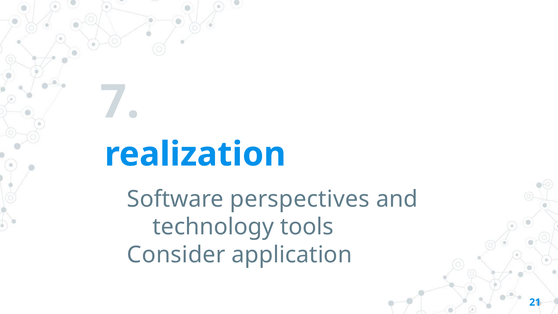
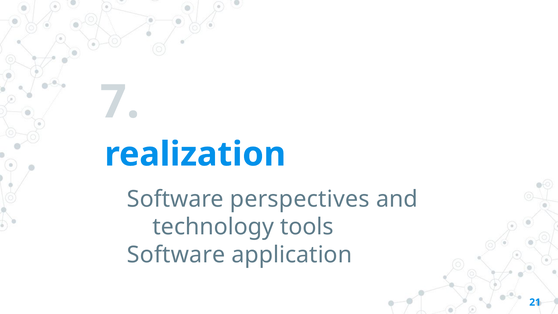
Consider: Consider -> Software (176, 255)
